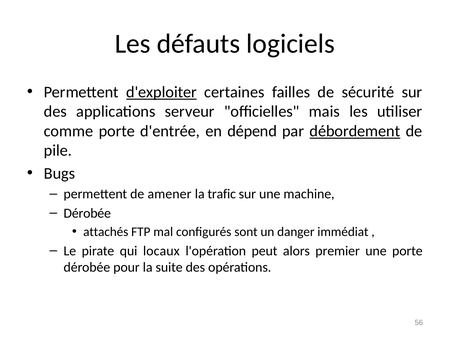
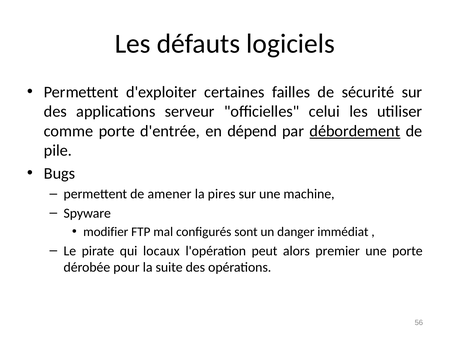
d'exploiter underline: present -> none (162, 92)
mais: mais -> celui (324, 111)
trafic: trafic -> pires (222, 194)
Dérobée: Dérobée -> Spyware (87, 213)
attachés: attachés -> modifier (106, 232)
